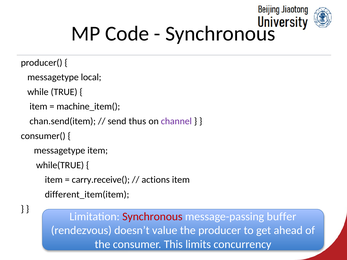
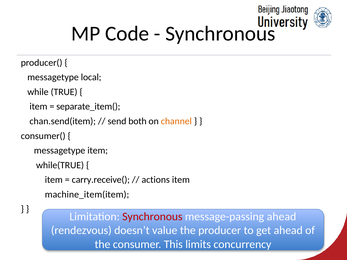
machine_item(: machine_item( -> separate_item( (88, 107)
thus: thus -> both (138, 121)
channel colour: purple -> orange (176, 121)
different_item(item: different_item(item -> machine_item(item (87, 195)
message-passing buffer: buffer -> ahead (282, 217)
